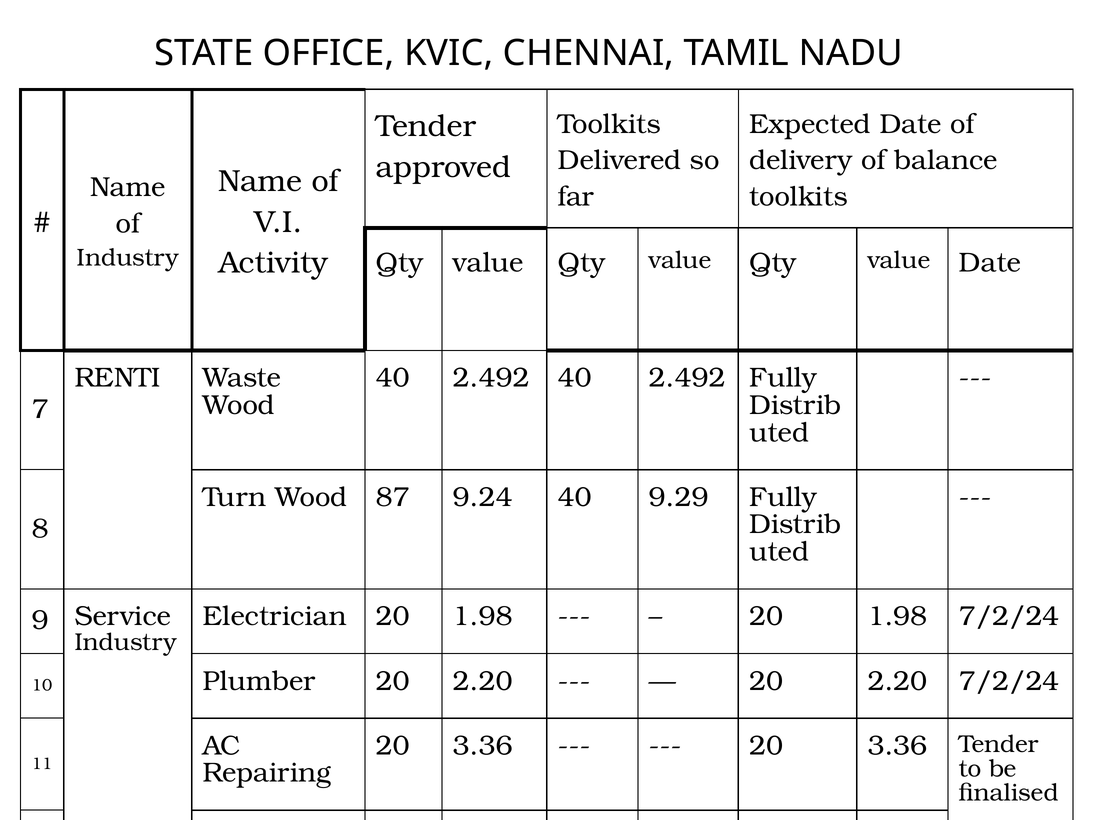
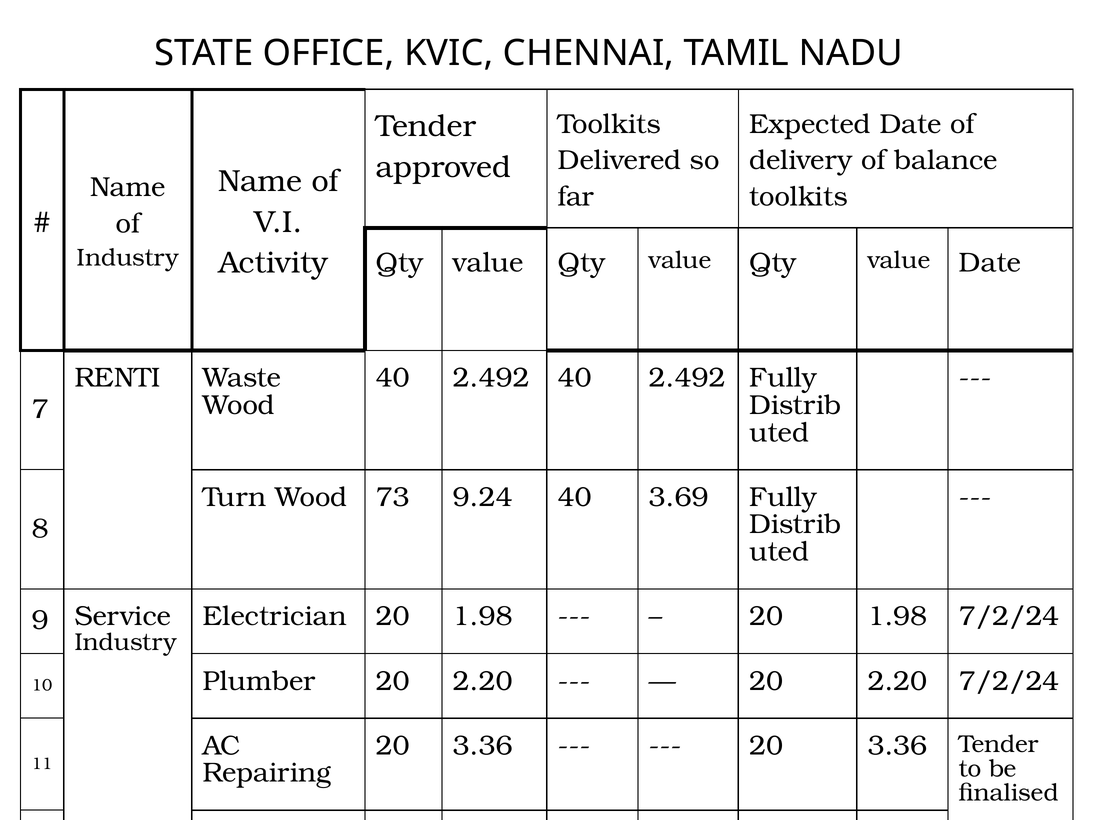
87: 87 -> 73 (393, 497)
9.29: 9.29 -> 3.69 (679, 497)
